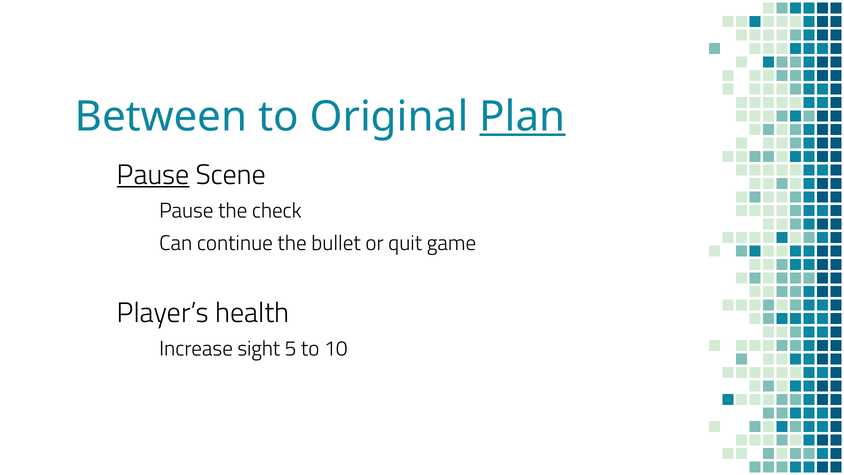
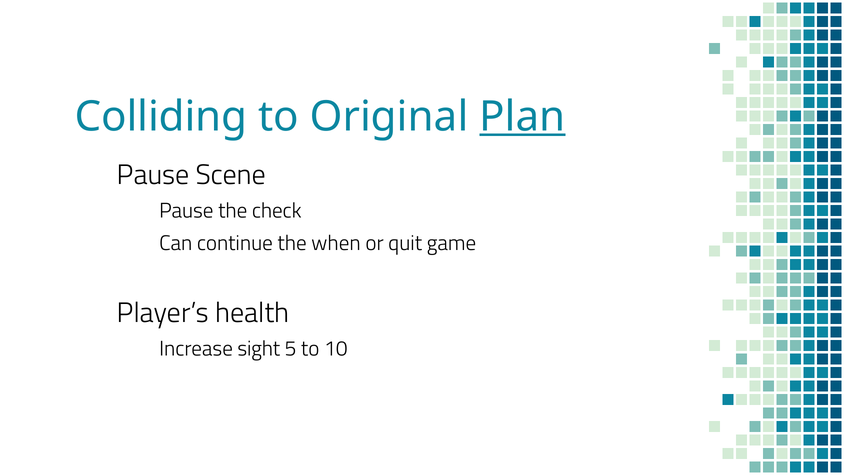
Between: Between -> Colliding (161, 117)
Pause underline: present -> none (153, 175)
bullet: bullet -> when (336, 243)
